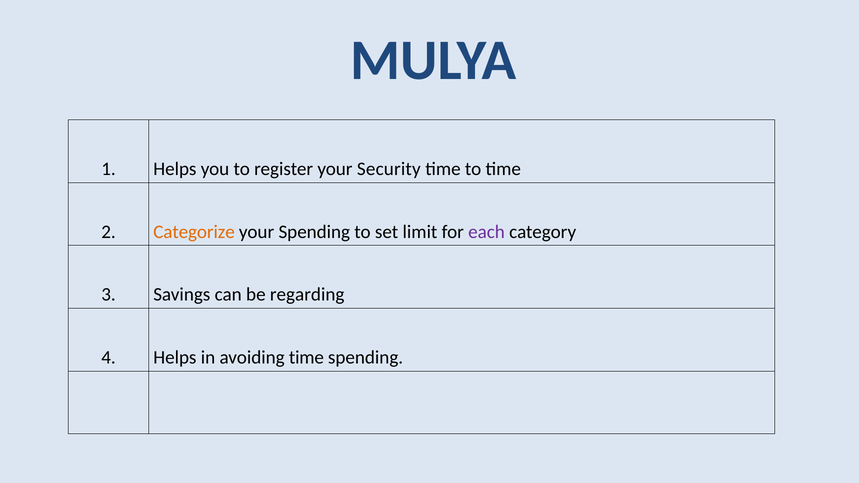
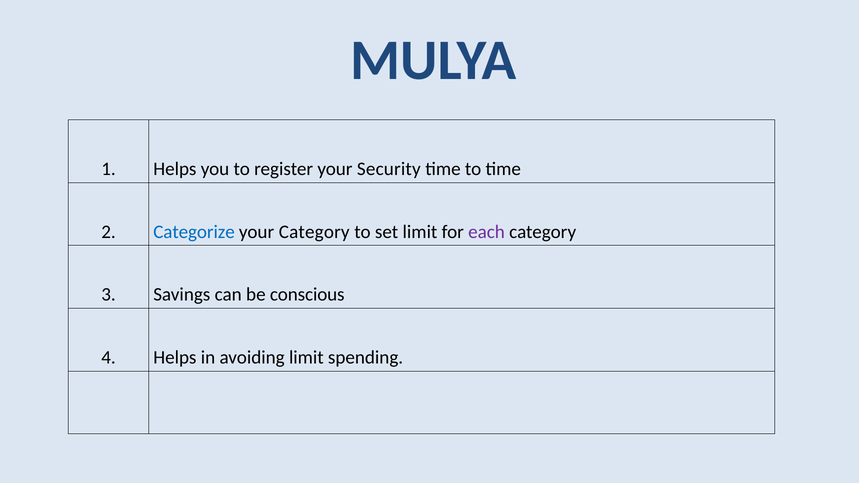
Categorize colour: orange -> blue (194, 232)
your Spending: Spending -> Category (314, 232)
regarding: regarding -> conscious (307, 295)
avoiding time: time -> limit (306, 358)
